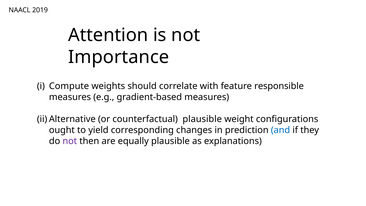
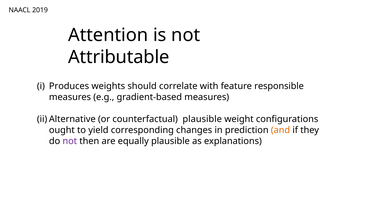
Importance: Importance -> Attributable (119, 57)
Compute: Compute -> Produces (69, 86)
and colour: blue -> orange (280, 130)
